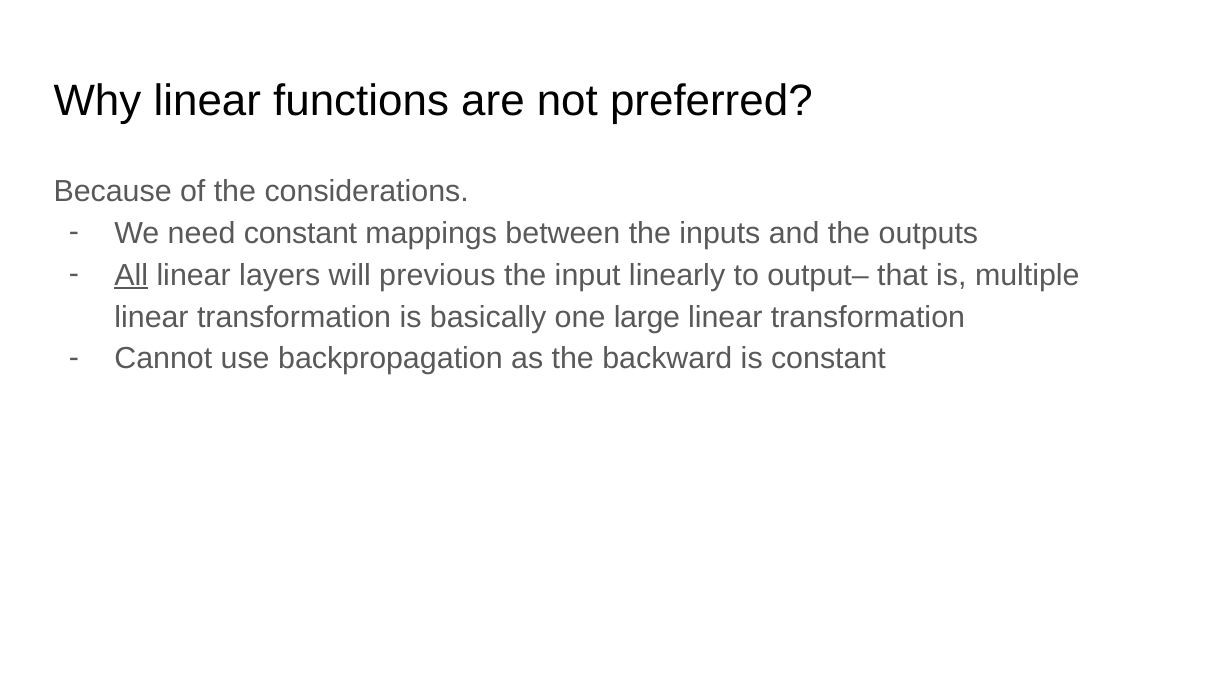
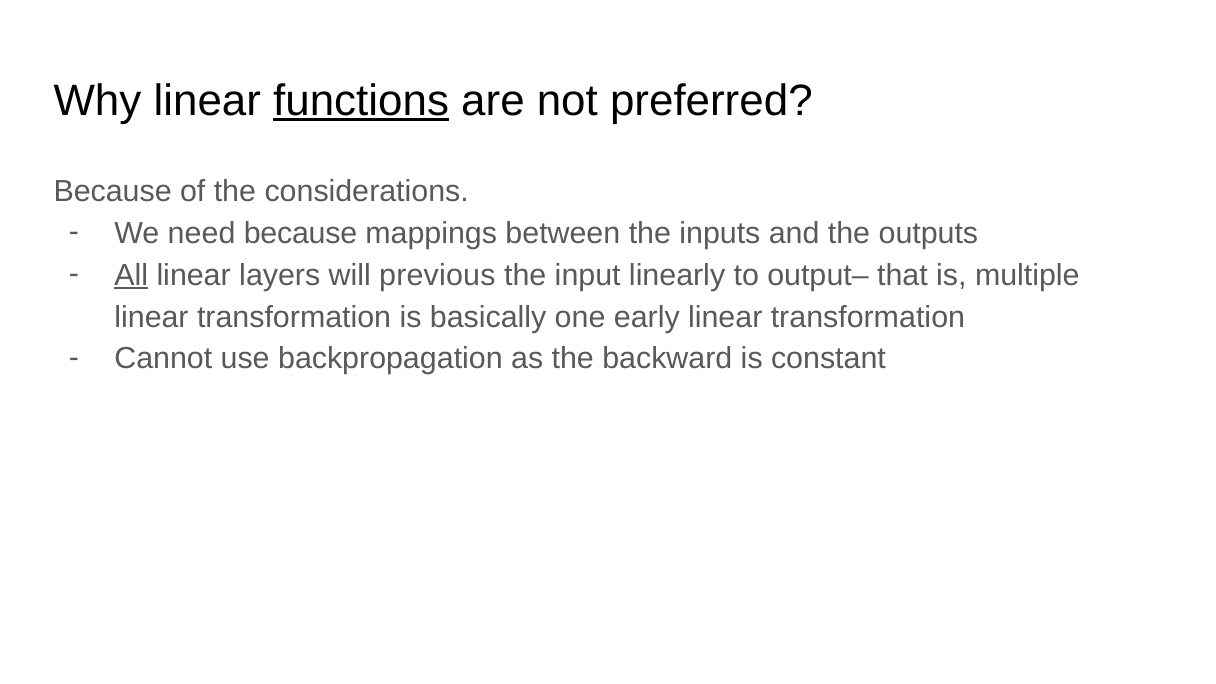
functions underline: none -> present (361, 101)
need constant: constant -> because (300, 233)
large: large -> early (647, 317)
